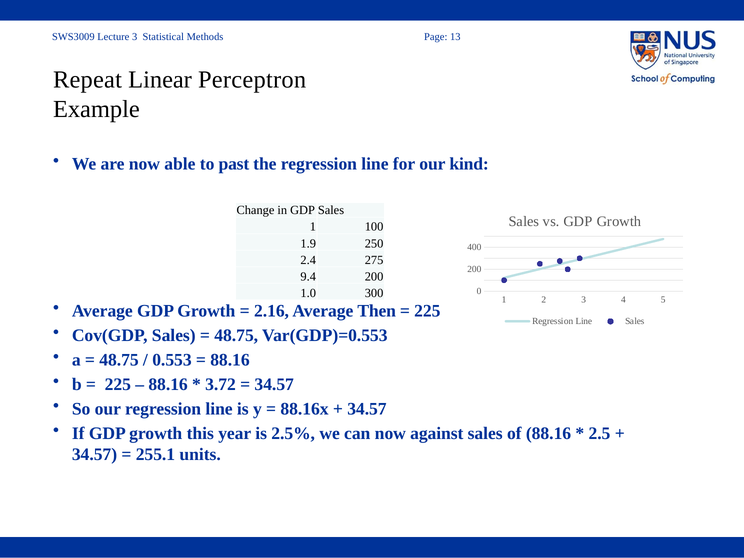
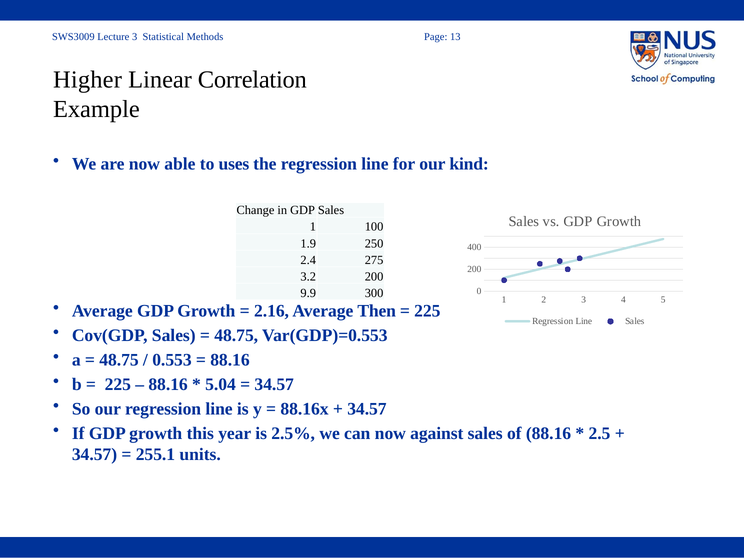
Repeat: Repeat -> Higher (87, 80)
Perceptron: Perceptron -> Correlation (252, 80)
past: past -> uses (234, 164)
9.4: 9.4 -> 3.2 (308, 276)
1.0: 1.0 -> 9.9 (308, 293)
3.72: 3.72 -> 5.04 (221, 385)
